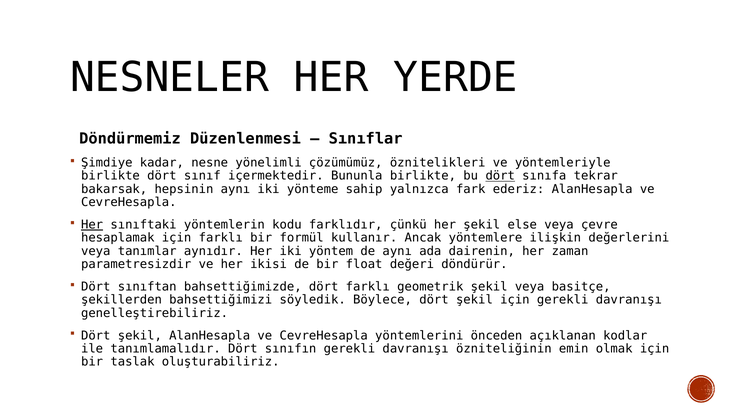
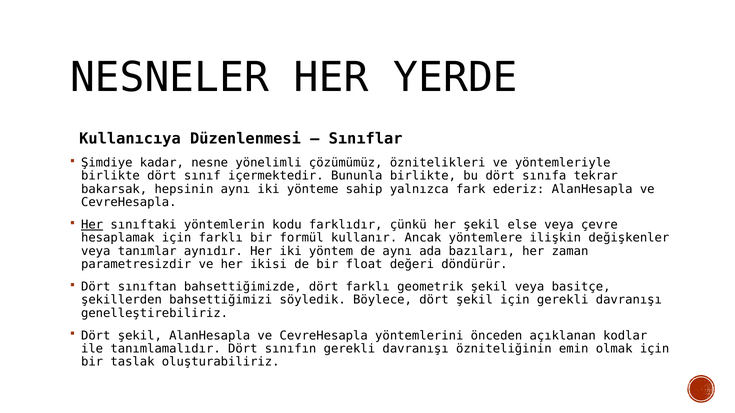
Döndürmemiz: Döndürmemiz -> Kullanıcıya (130, 139)
dört underline: present -> none (500, 176)
değerlerini: değerlerini -> değişkenler (629, 238)
dairenin: dairenin -> bazıları (482, 251)
